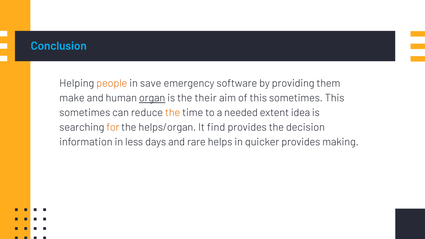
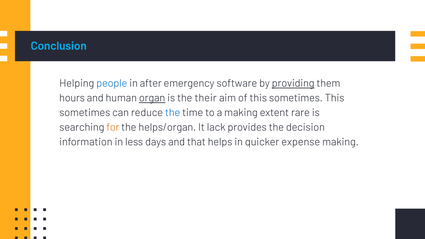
people colour: orange -> blue (112, 83)
save: save -> after (151, 83)
providing underline: none -> present (293, 83)
make: make -> hours (72, 98)
the colour: orange -> blue (173, 113)
a needed: needed -> making (241, 113)
idea: idea -> rare (300, 113)
find: find -> lack (216, 127)
rare: rare -> that (196, 142)
quicker provides: provides -> expense (301, 142)
